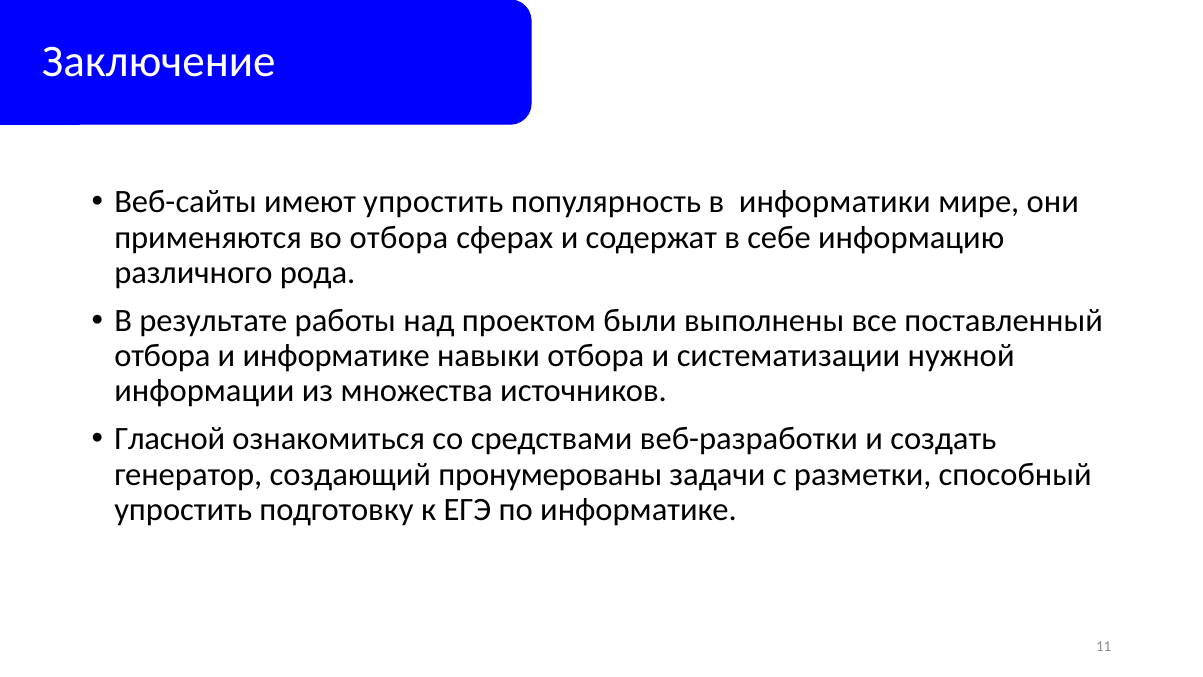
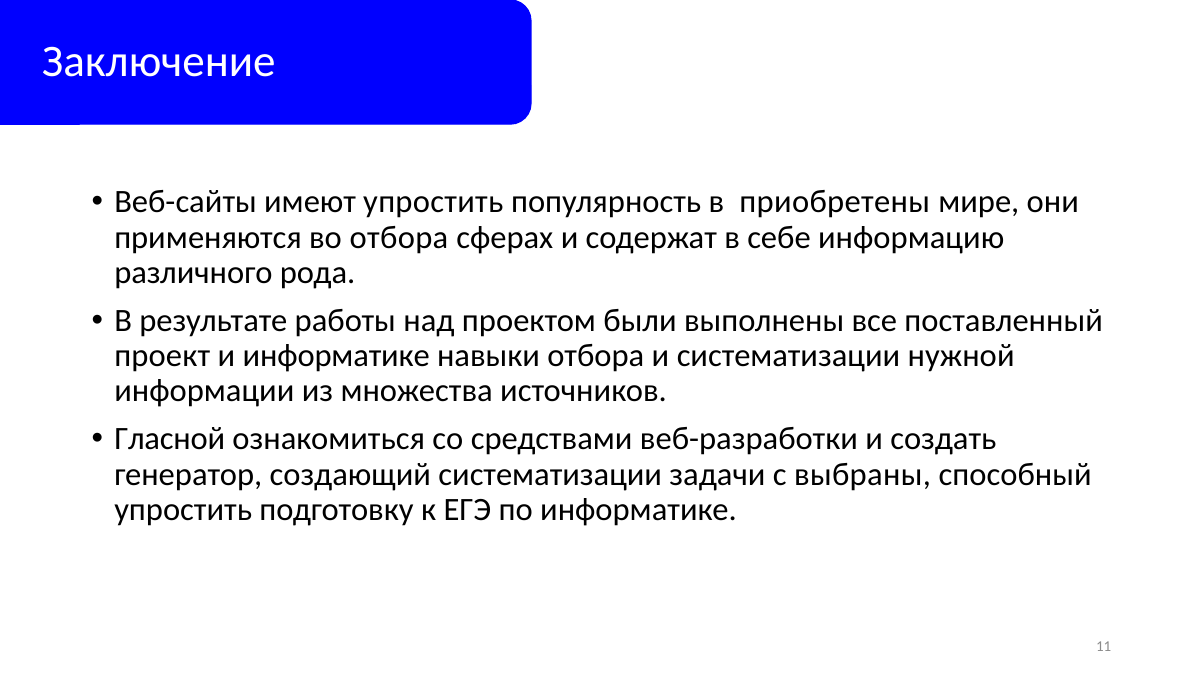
информатики: информатики -> приобретены (835, 202)
отбора: отбора -> проект (162, 356)
создающий пронумерованы: пронумерованы -> систематизации (550, 474)
разметки: разметки -> выбраны (862, 474)
